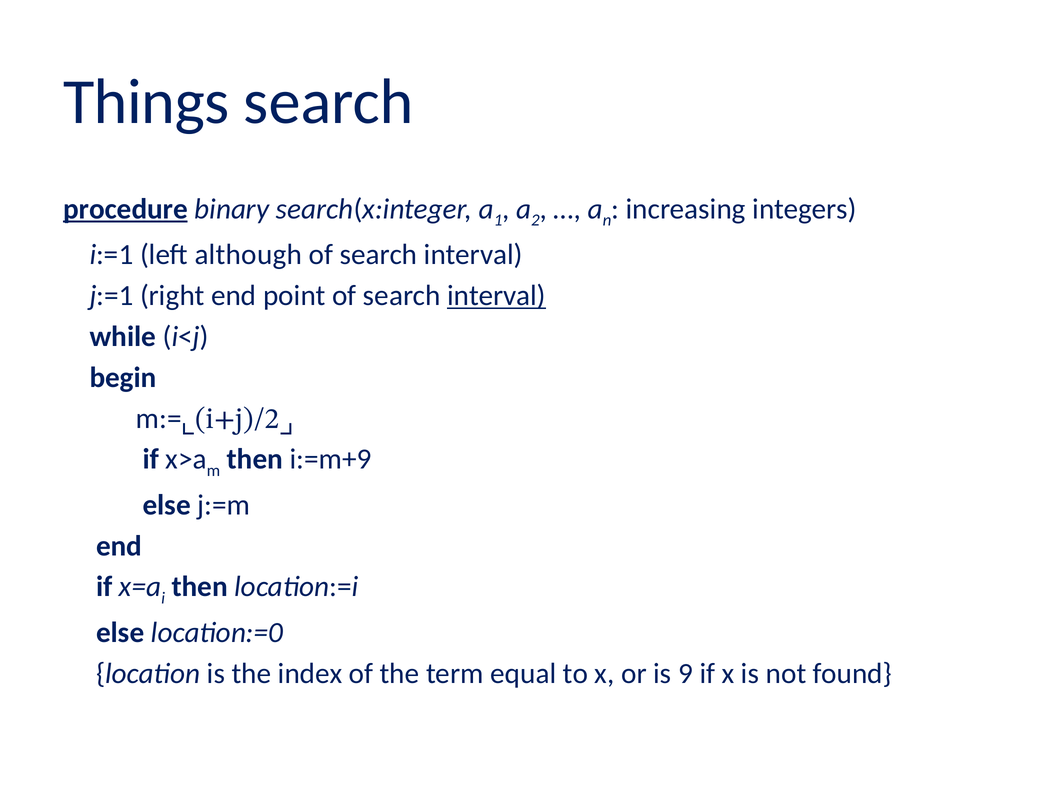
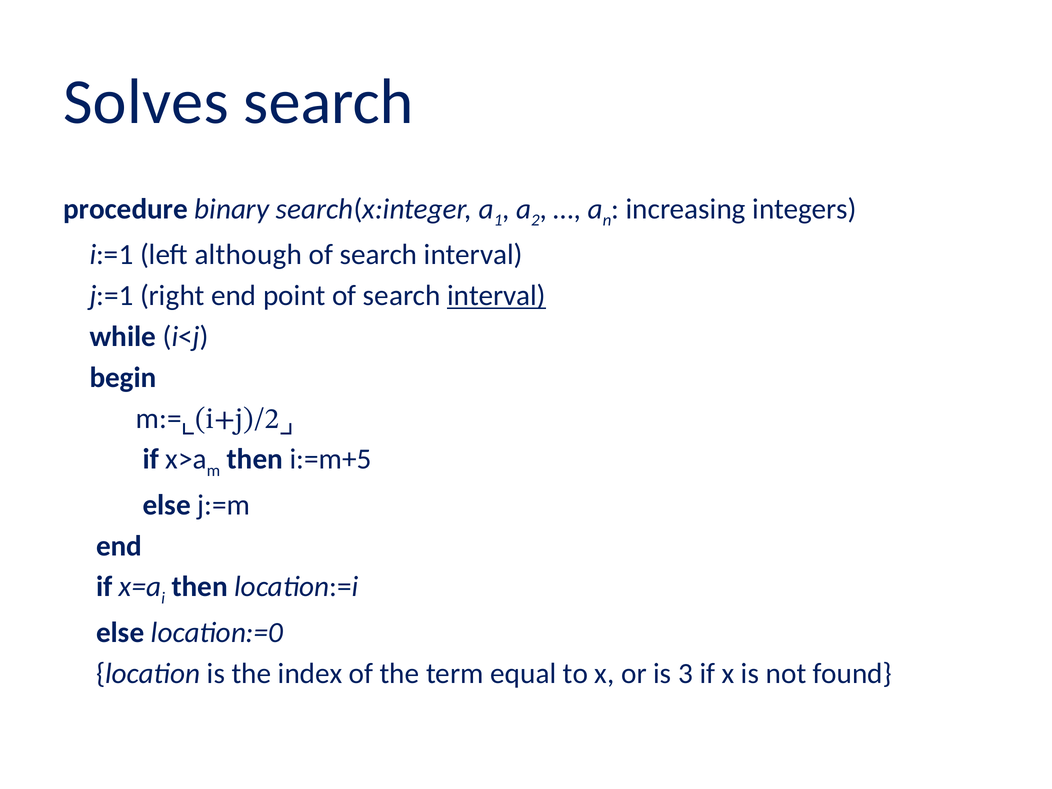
Things: Things -> Solves (146, 102)
procedure underline: present -> none (125, 209)
i:=m+9: i:=m+9 -> i:=m+5 (331, 459)
9: 9 -> 3 (686, 673)
